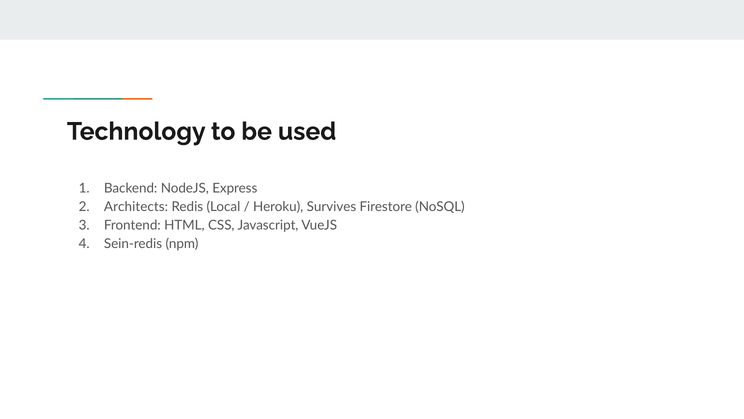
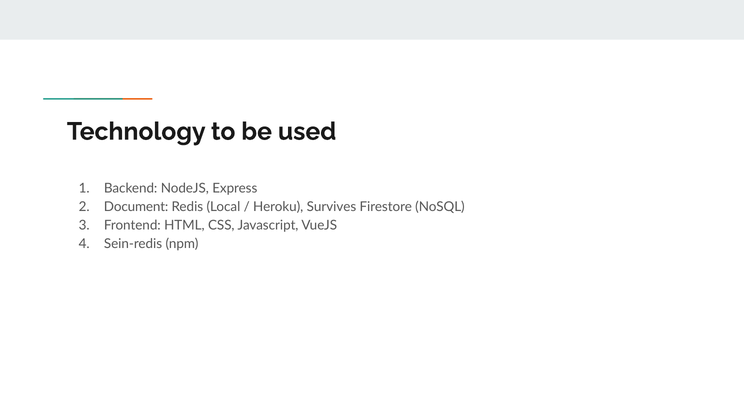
Architects: Architects -> Document (136, 206)
